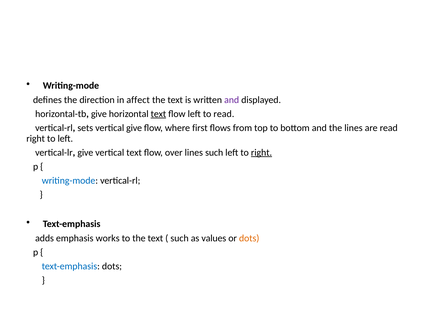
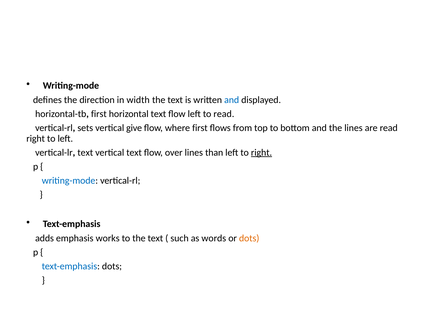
affect: affect -> width (138, 100)
and colour: purple -> blue (232, 100)
horizontal-tb give: give -> first (99, 114)
text underline: present -> none (158, 114)
vertical-lr give: give -> text (85, 153)
lines such: such -> than (214, 153)
values: values -> words (214, 238)
